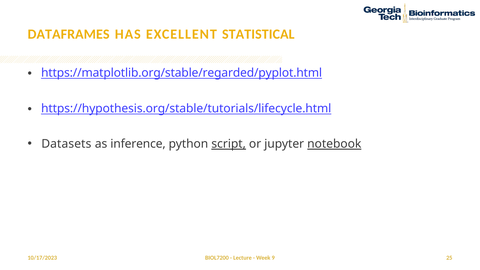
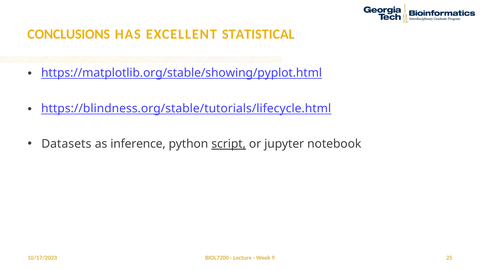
DATAFRAMES: DATAFRAMES -> CONCLUSIONS (69, 34)
https://matplotlib.org/stable/regarded/pyplot.html: https://matplotlib.org/stable/regarded/pyplot.html -> https://matplotlib.org/stable/showing/pyplot.html (182, 73)
https://hypothesis.org/stable/tutorials/lifecycle.html: https://hypothesis.org/stable/tutorials/lifecycle.html -> https://blindness.org/stable/tutorials/lifecycle.html (186, 108)
notebook underline: present -> none (334, 144)
